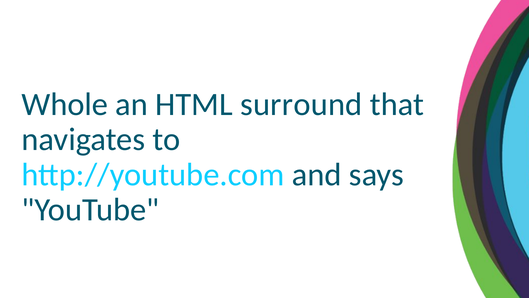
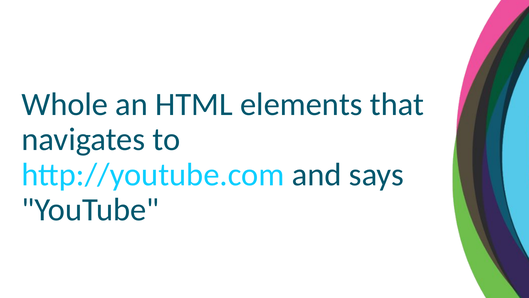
surround: surround -> elements (301, 104)
